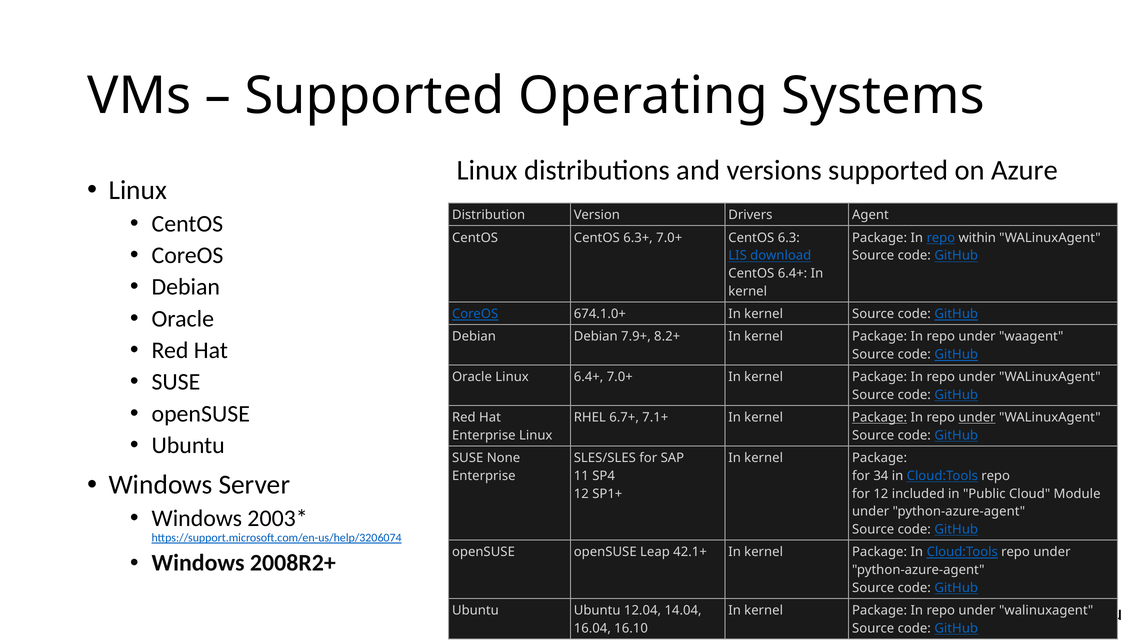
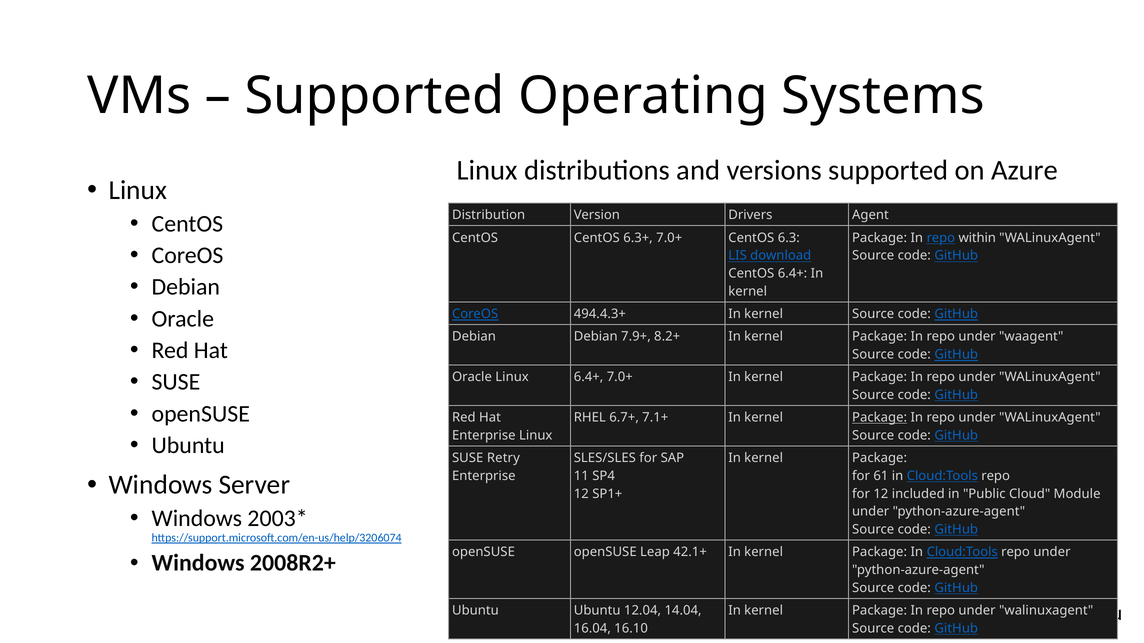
674.1.0+: 674.1.0+ -> 494.4.3+ (600, 314)
under underline: present -> none (977, 418)
None: None -> Retry (503, 458)
34: 34 -> 61 (881, 476)
